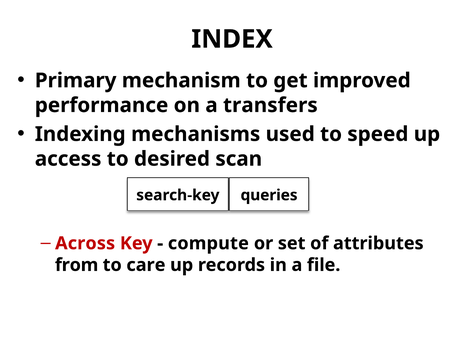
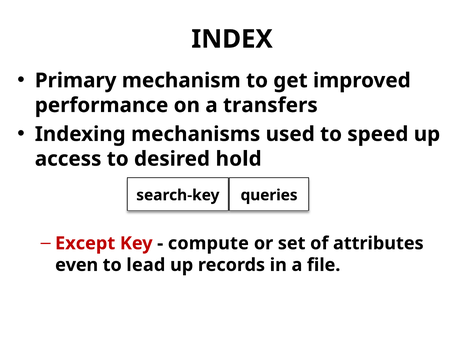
scan: scan -> hold (239, 159)
Across: Across -> Except (85, 243)
from: from -> even (77, 265)
care: care -> lead (146, 265)
